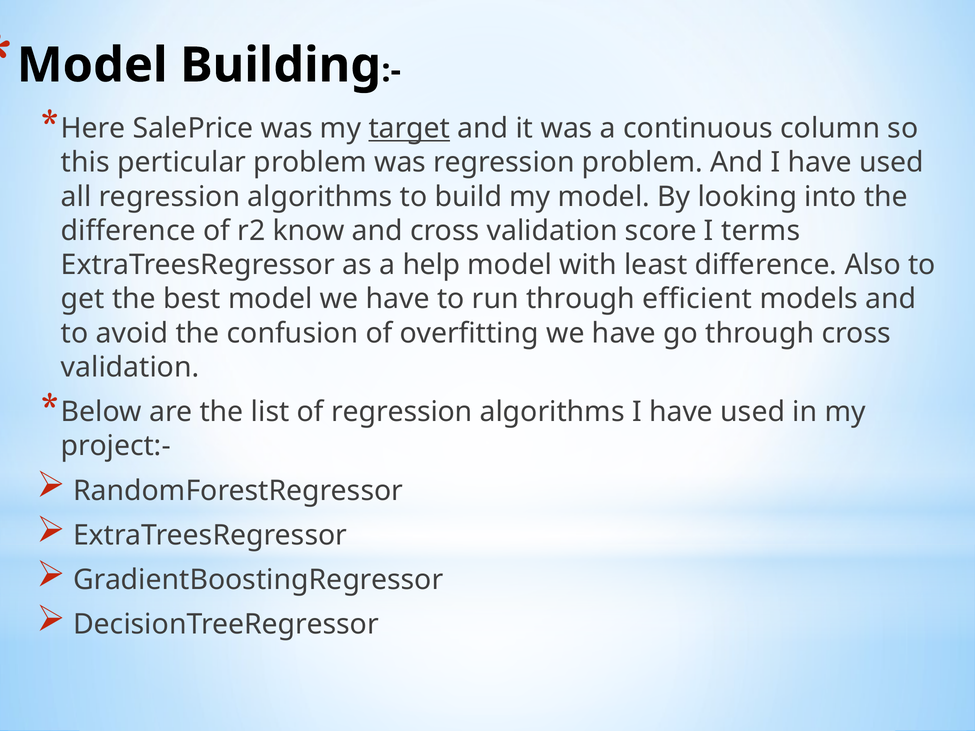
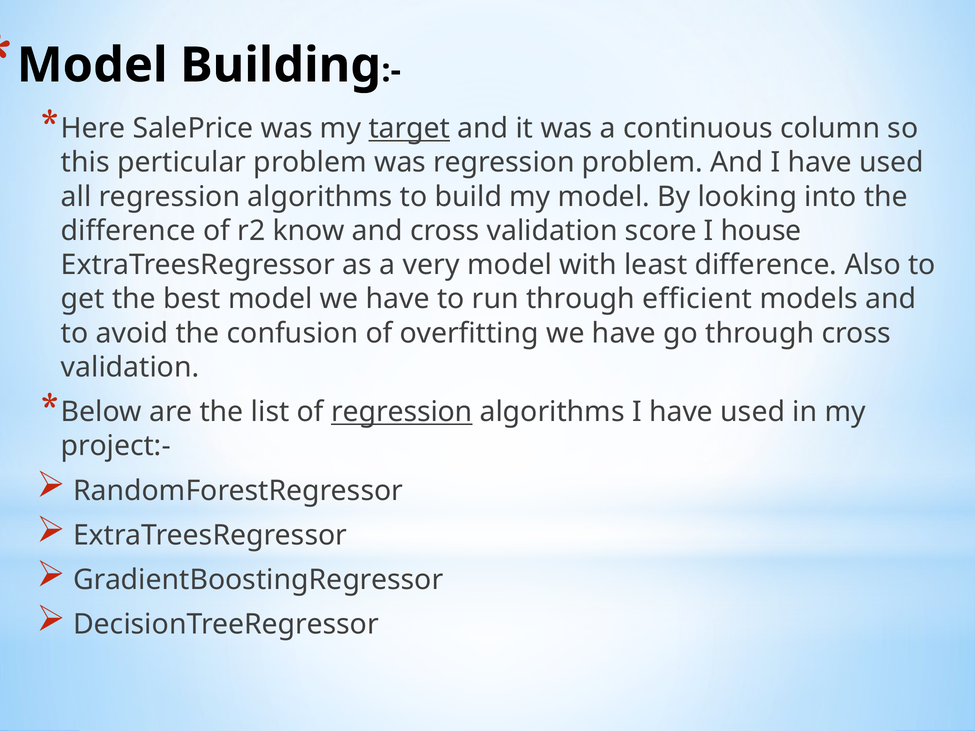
terms: terms -> house (761, 231)
help: help -> very (431, 265)
regression underline: none -> present (402, 412)
